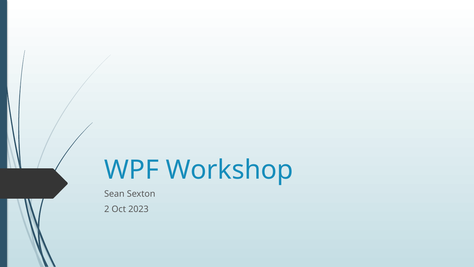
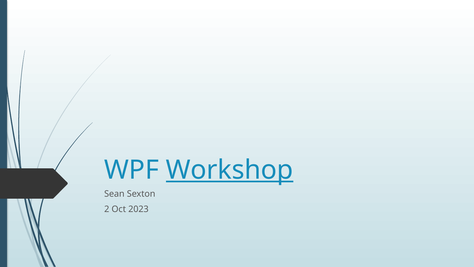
Workshop underline: none -> present (230, 170)
